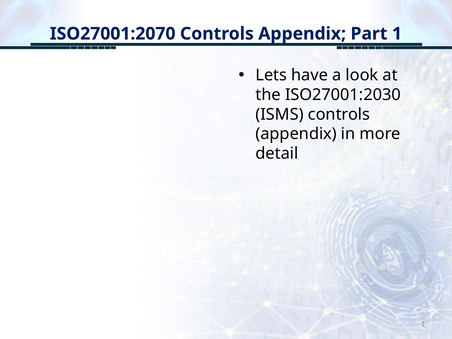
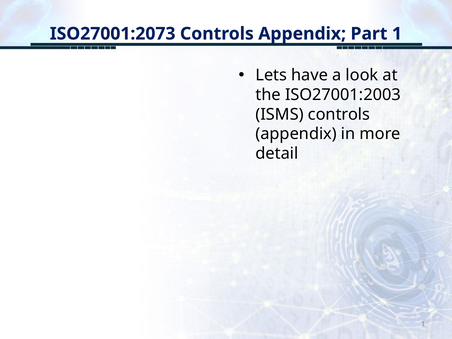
ISO27001:2070: ISO27001:2070 -> ISO27001:2073 (113, 34)
ISO27001:2030: ISO27001:2030 -> ISO27001:2003 (343, 95)
